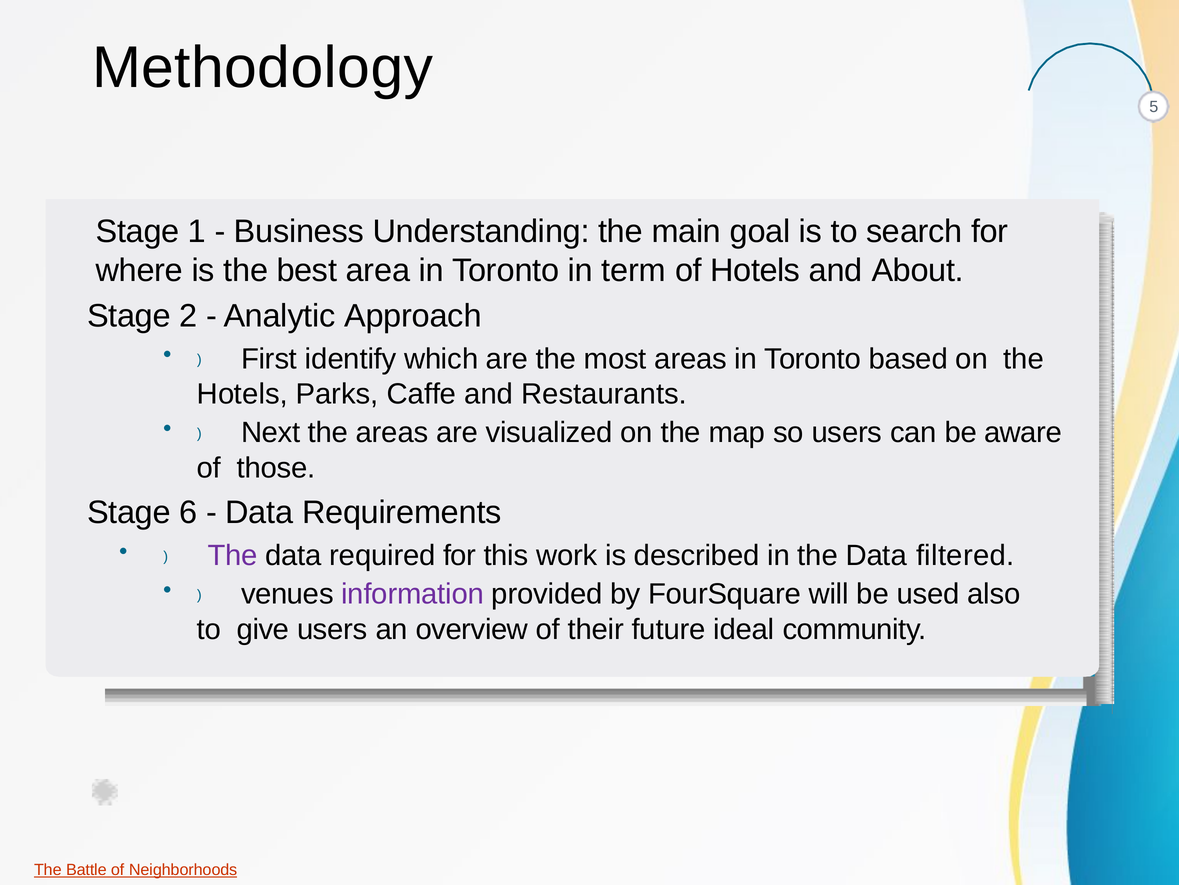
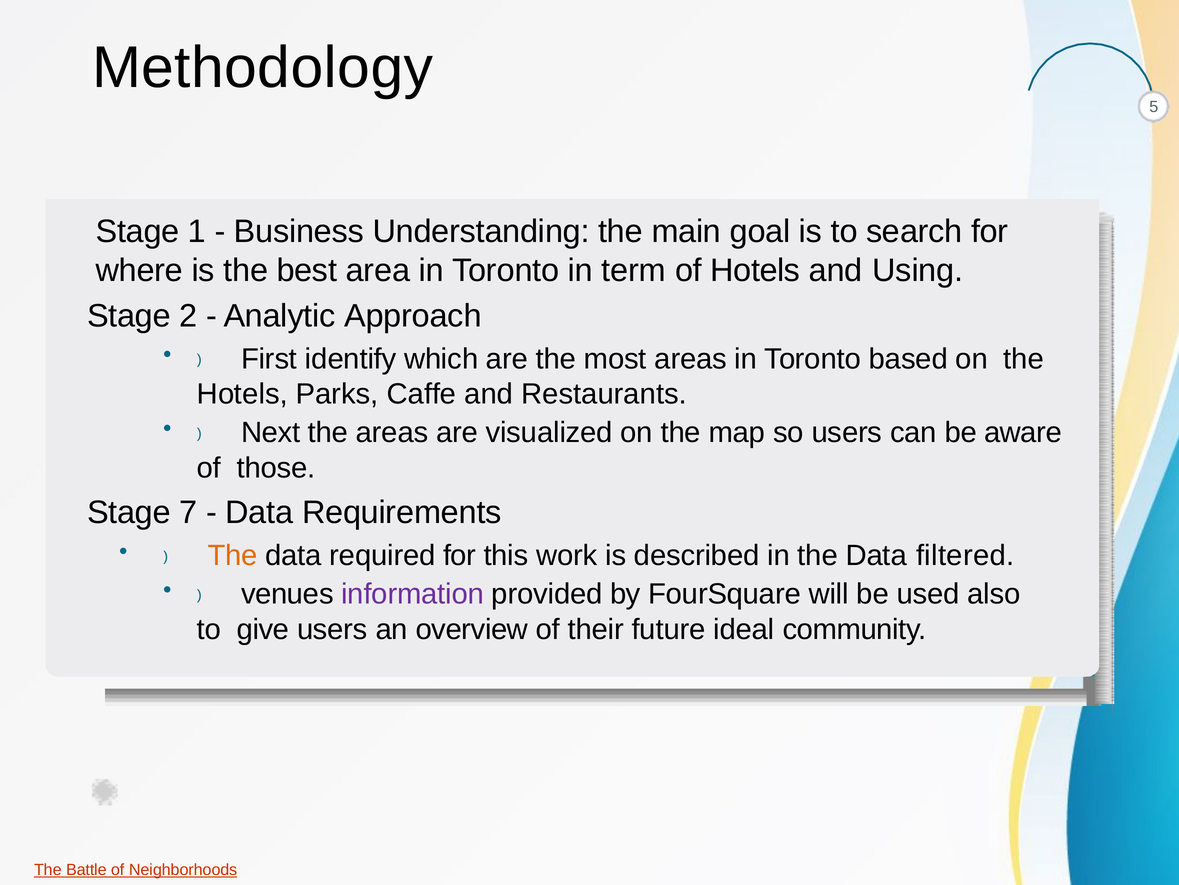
About: About -> Using (918, 271)
6: 6 -> 7 (188, 512)
The colour: purple -> orange (233, 556)
